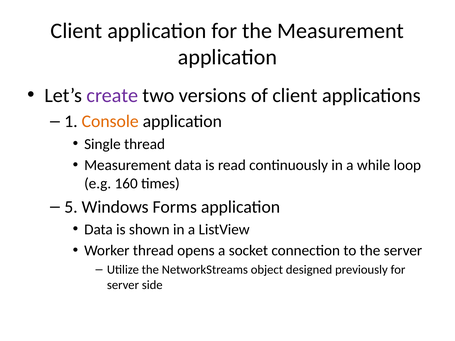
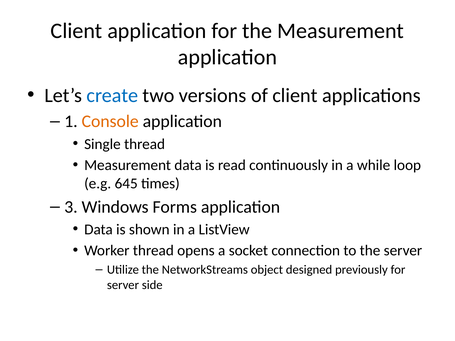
create colour: purple -> blue (112, 95)
160: 160 -> 645 (126, 184)
5: 5 -> 3 (71, 207)
